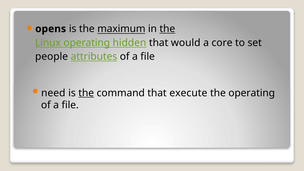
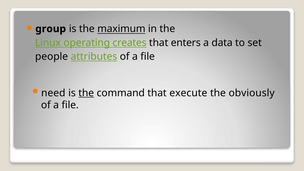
opens: opens -> group (51, 29)
the underline: present -> none (167, 29)
hidden: hidden -> creates (130, 43)
would: would -> enters (186, 43)
core: core -> data (222, 43)
the operating: operating -> obviously (252, 93)
